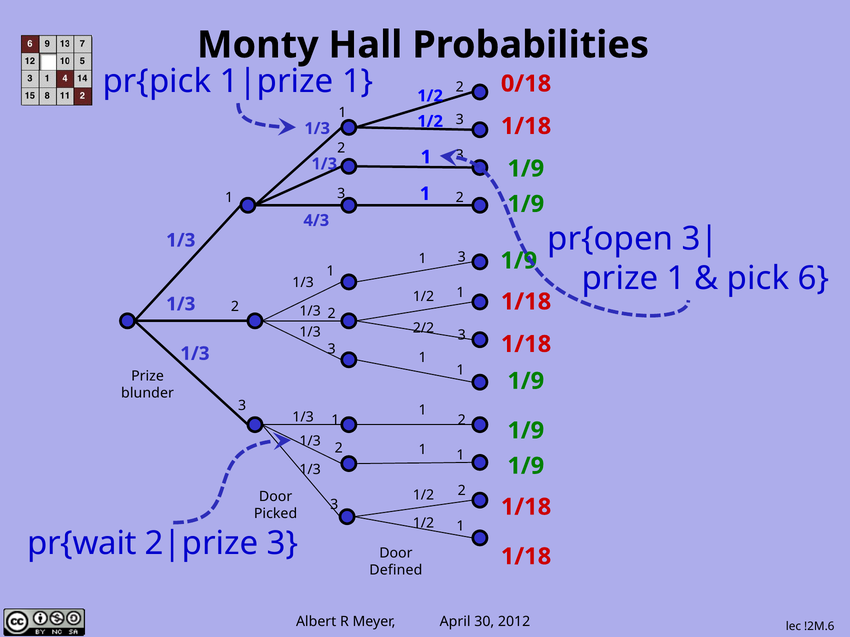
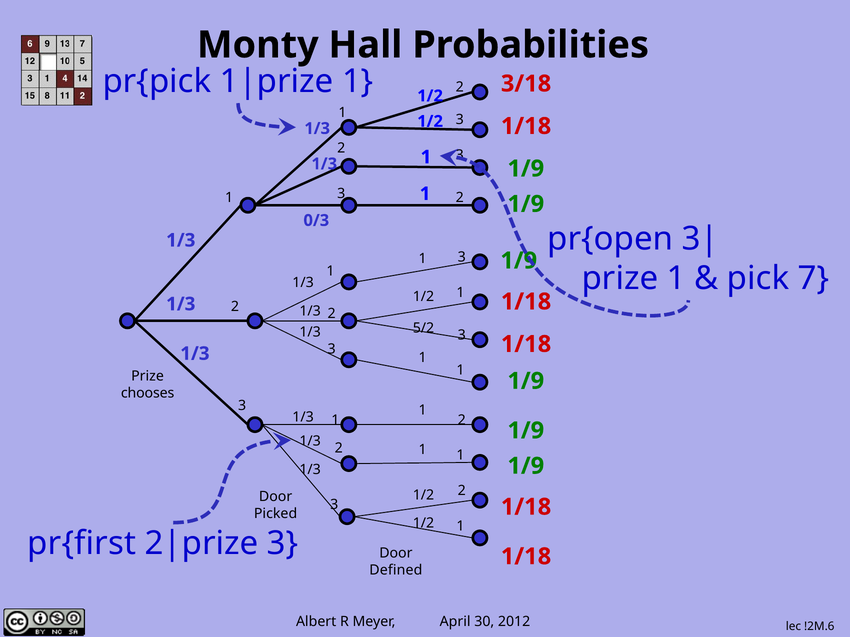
0/18: 0/18 -> 3/18 (526, 84)
4/3: 4/3 -> 0/3 (316, 221)
6: 6 -> 7 (813, 279)
2/2: 2/2 -> 5/2 (423, 328)
blunder: blunder -> chooses (148, 393)
pr{wait: pr{wait -> pr{first (82, 544)
